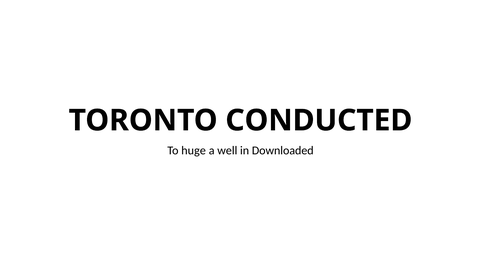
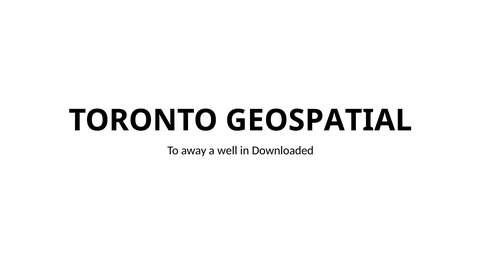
CONDUCTED: CONDUCTED -> GEOSPATIAL (319, 120)
huge: huge -> away (194, 150)
